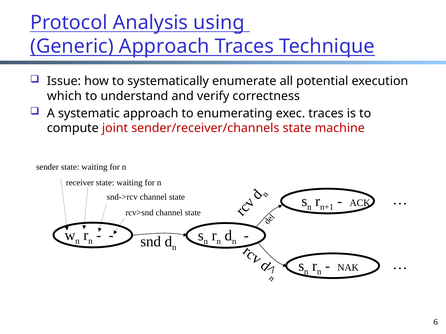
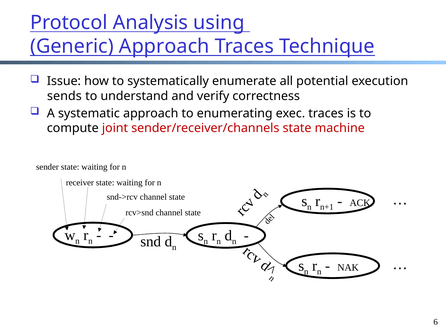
which: which -> sends (64, 96)
